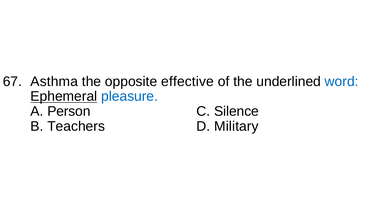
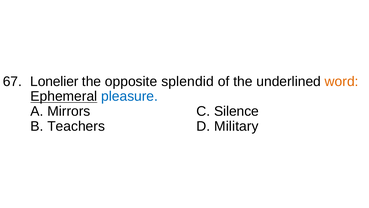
Asthma: Asthma -> Lonelier (54, 81)
effective: effective -> splendid (188, 81)
word colour: blue -> orange (342, 81)
Person: Person -> Mirrors (69, 111)
